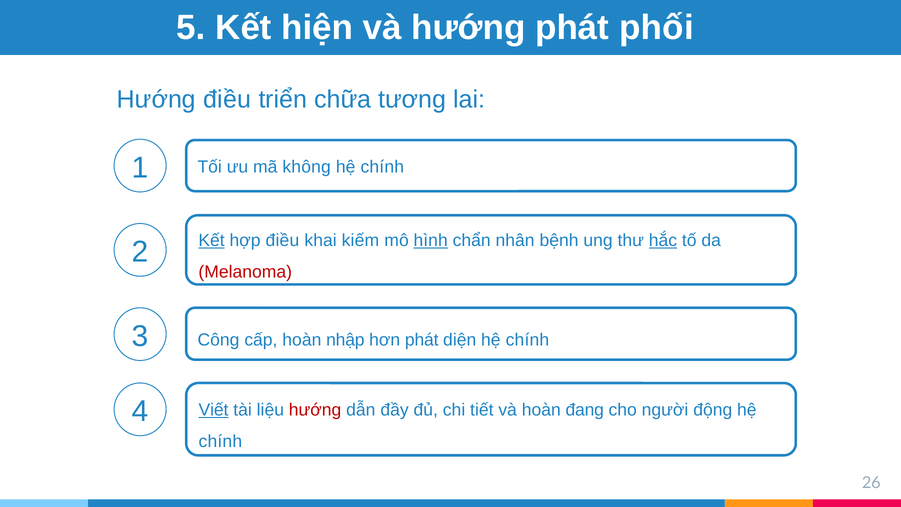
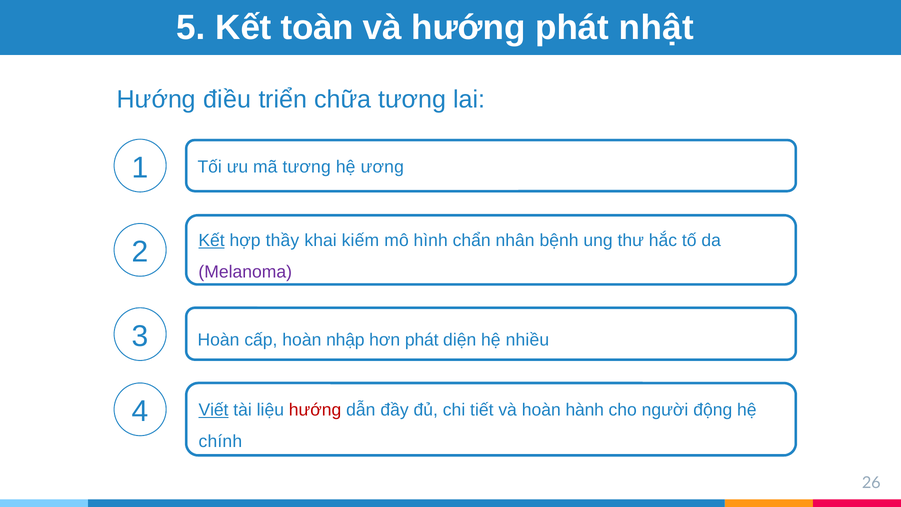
hiện: hiện -> toàn (317, 28)
phối: phối -> nhật (656, 28)
mã không: không -> tương (307, 167)
chính: chính -> ương (382, 167)
hợp điều: điều -> thầy (282, 240)
hình underline: present -> none (431, 240)
hắc underline: present -> none (663, 240)
Melanoma colour: red -> purple (245, 272)
3 Công: Công -> Hoàn (219, 340)
diện hệ chính: chính -> nhiều (527, 340)
đang: đang -> hành (585, 410)
